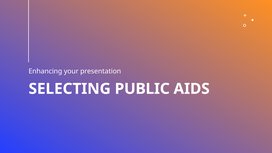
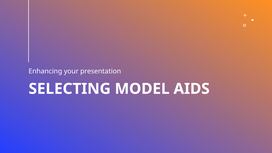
PUBLIC: PUBLIC -> MODEL (142, 89)
